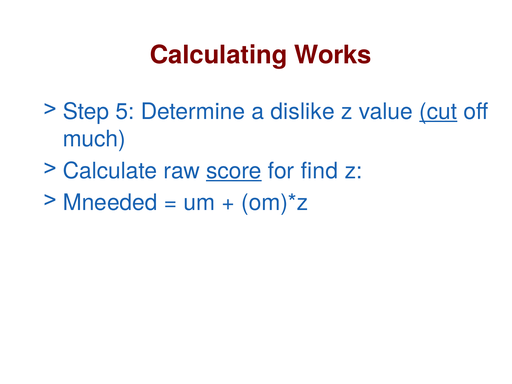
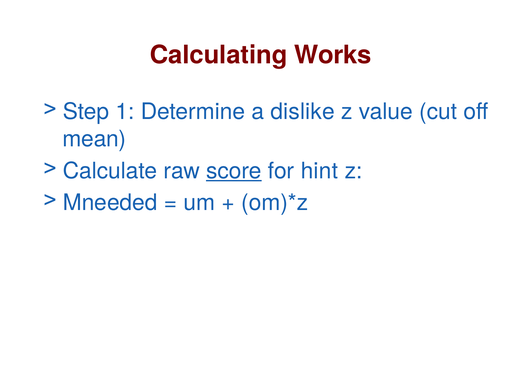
5: 5 -> 1 (125, 112)
cut underline: present -> none (438, 112)
much: much -> mean (94, 139)
find: find -> hint (319, 171)
